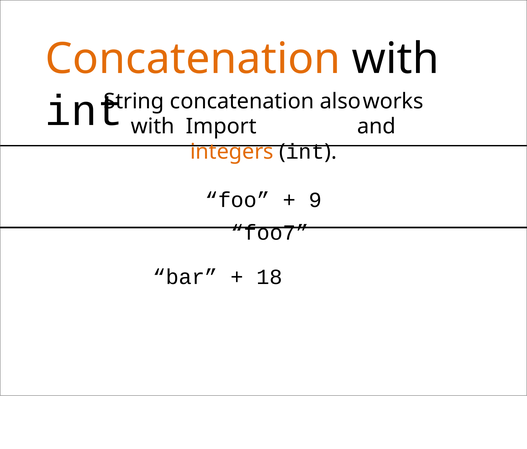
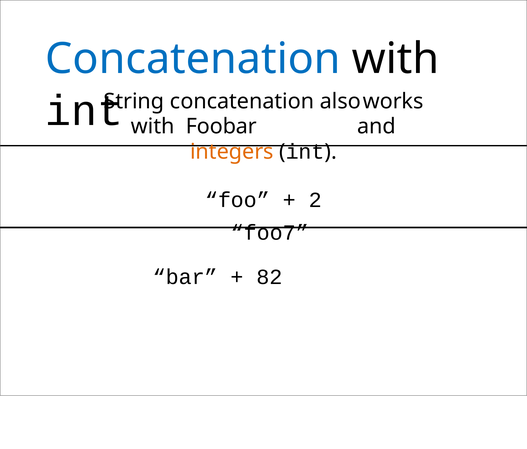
Concatenation colour: orange -> blue (193, 59)
Import: Import -> Foobar (221, 126)
9: 9 -> 2 (315, 200)
18: 18 -> 82 (269, 277)
